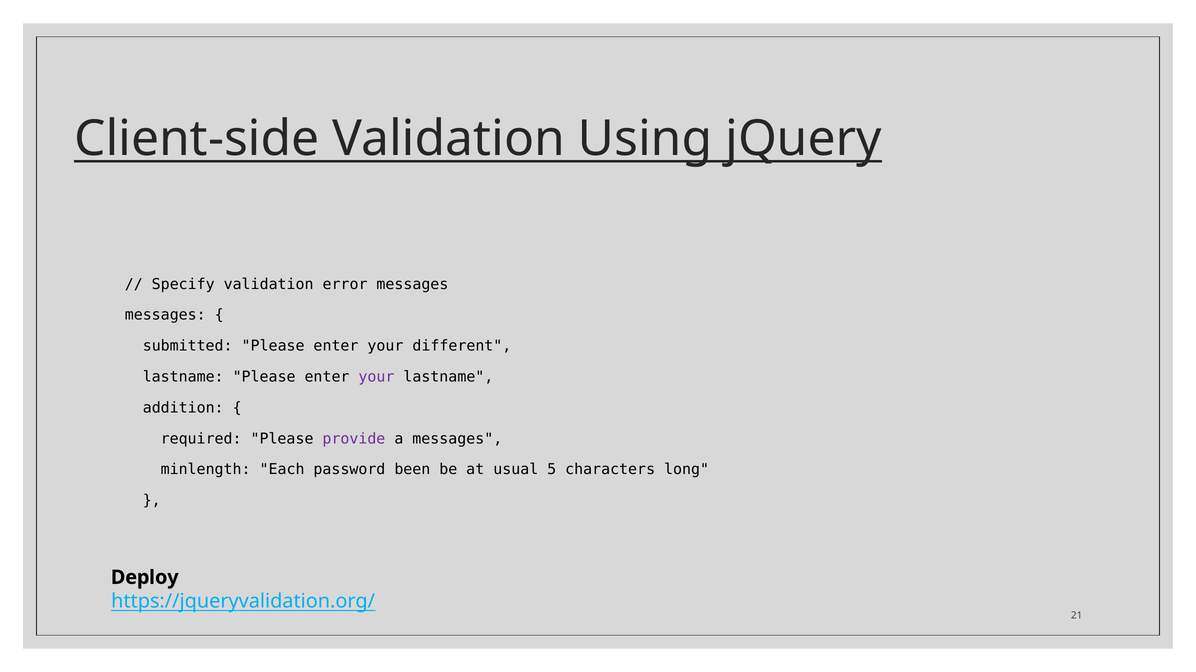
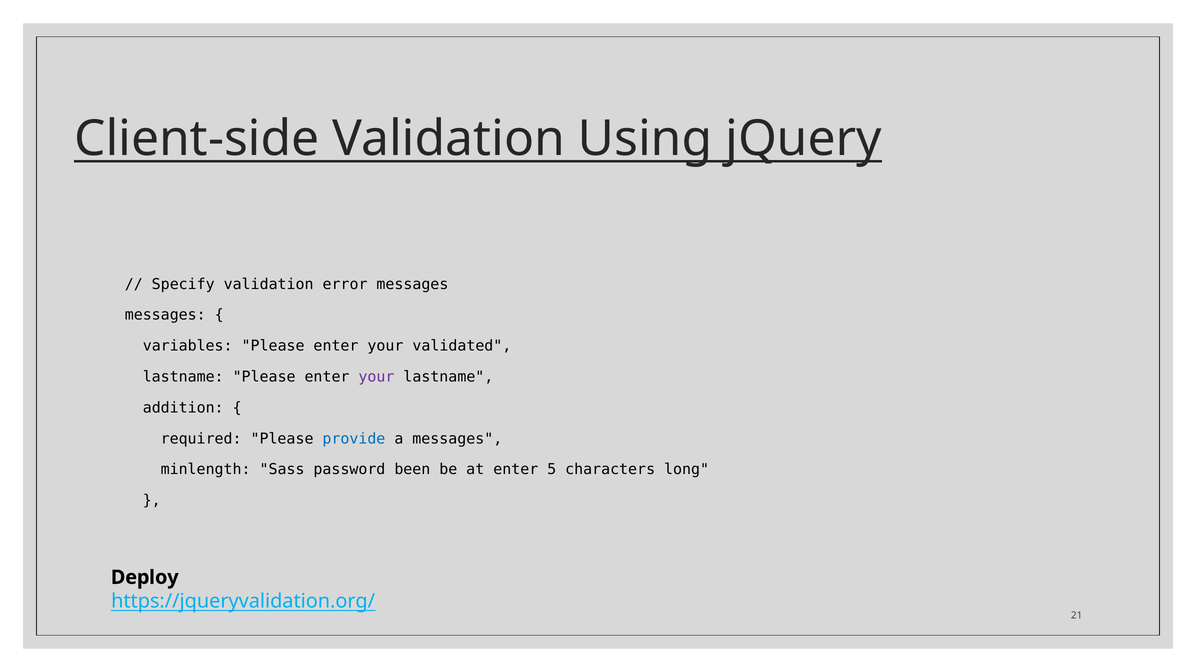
submitted: submitted -> variables (188, 346)
different: different -> validated (462, 346)
provide colour: purple -> blue (354, 439)
Each: Each -> Sass (282, 470)
at usual: usual -> enter (516, 470)
